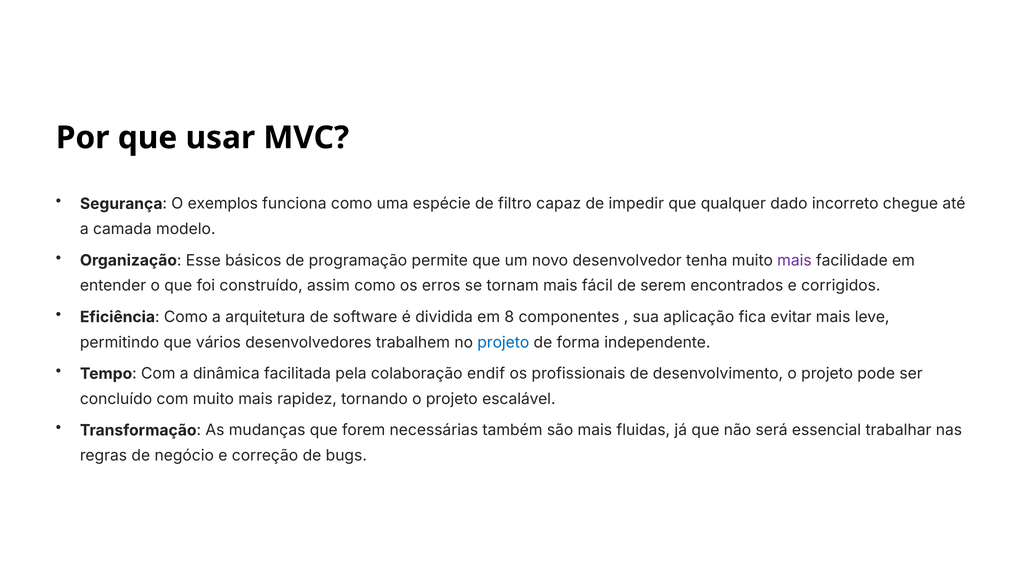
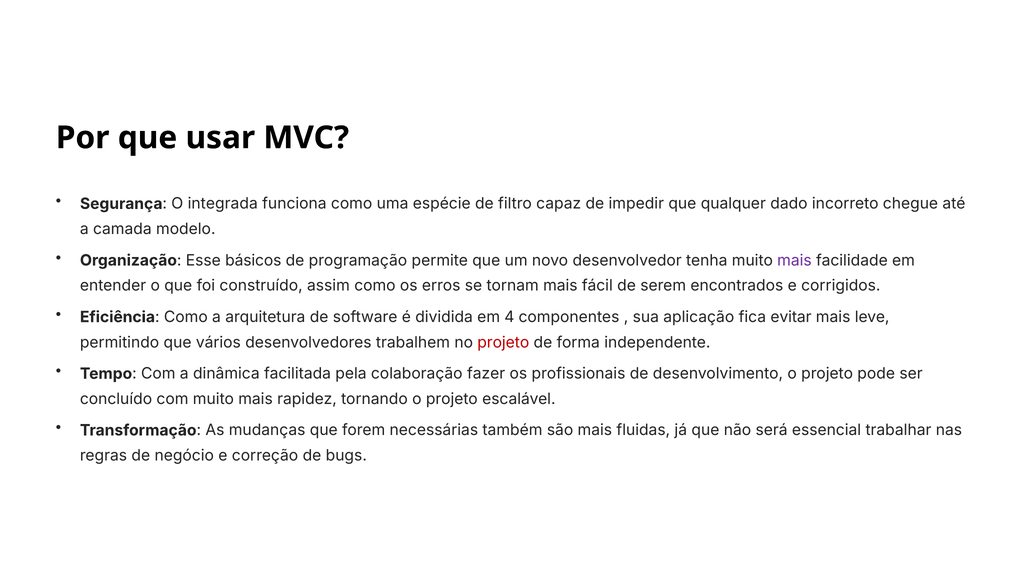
exemplos: exemplos -> integrada (223, 204)
8: 8 -> 4 (509, 317)
projeto colour: blue -> red (503, 342)
endif: endif -> fazer (486, 374)
